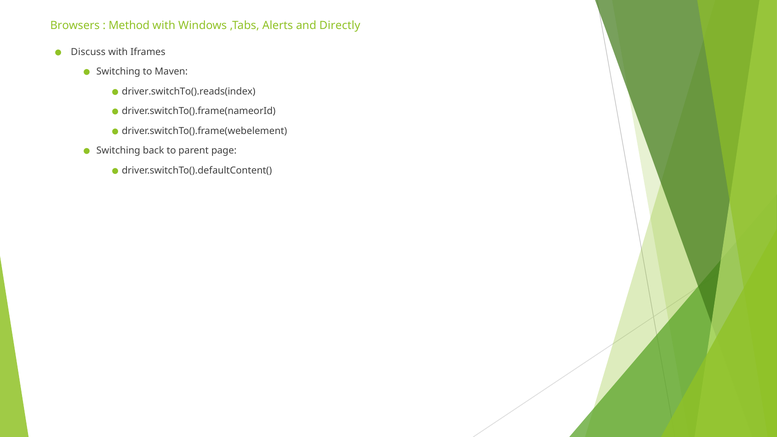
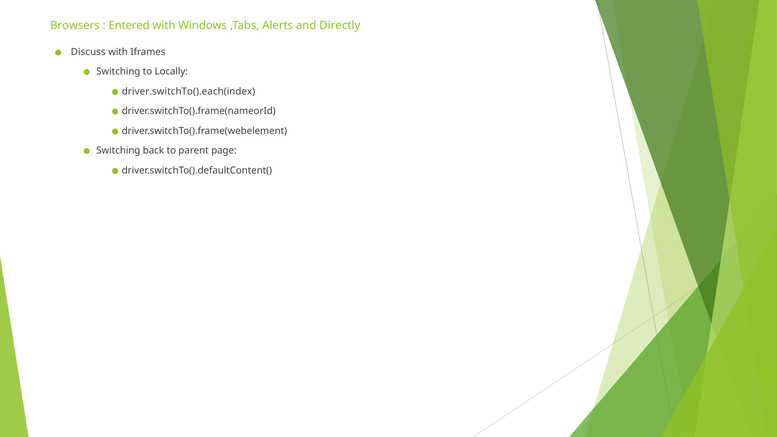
Method: Method -> Entered (129, 25)
Maven: Maven -> Locally (171, 72)
driver.switchTo().reads(index: driver.switchTo().reads(index -> driver.switchTo().each(index (189, 91)
